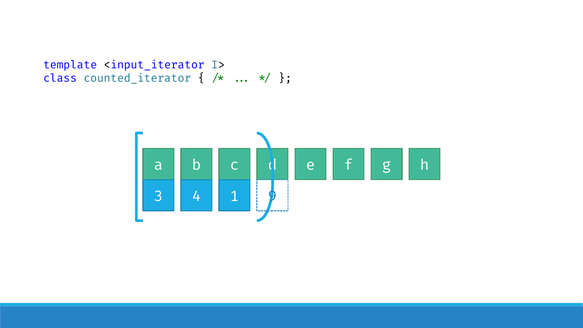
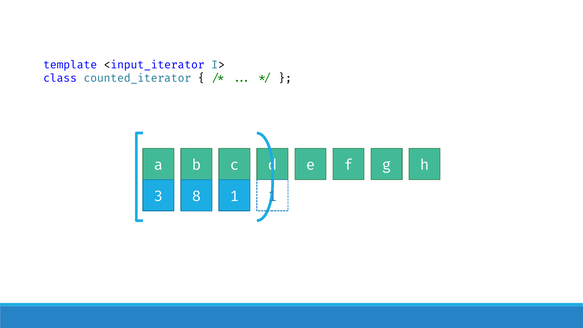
4: 4 -> 8 (196, 196)
1 9: 9 -> 1 (272, 196)
